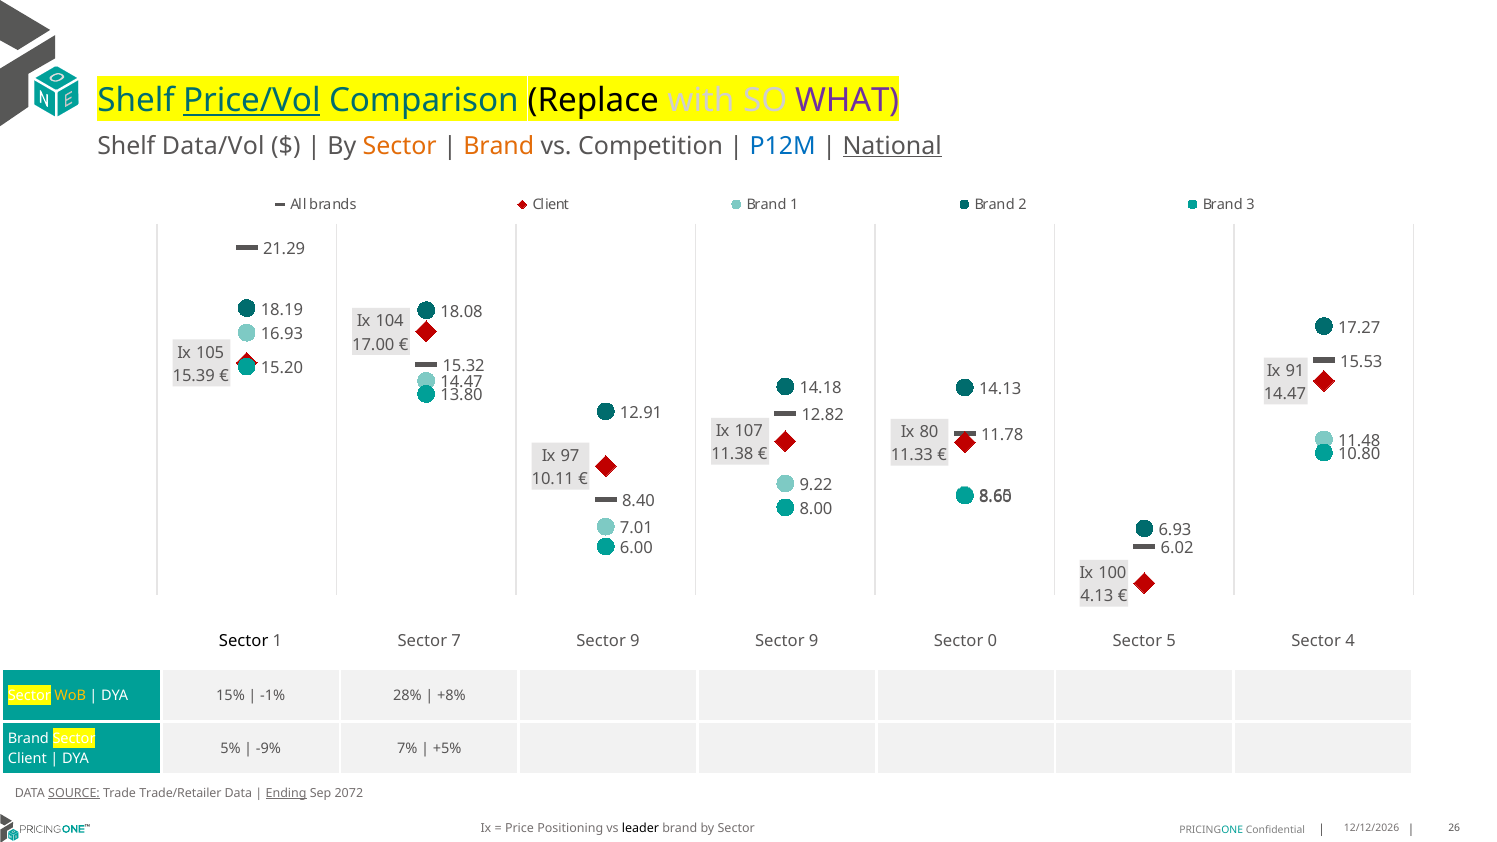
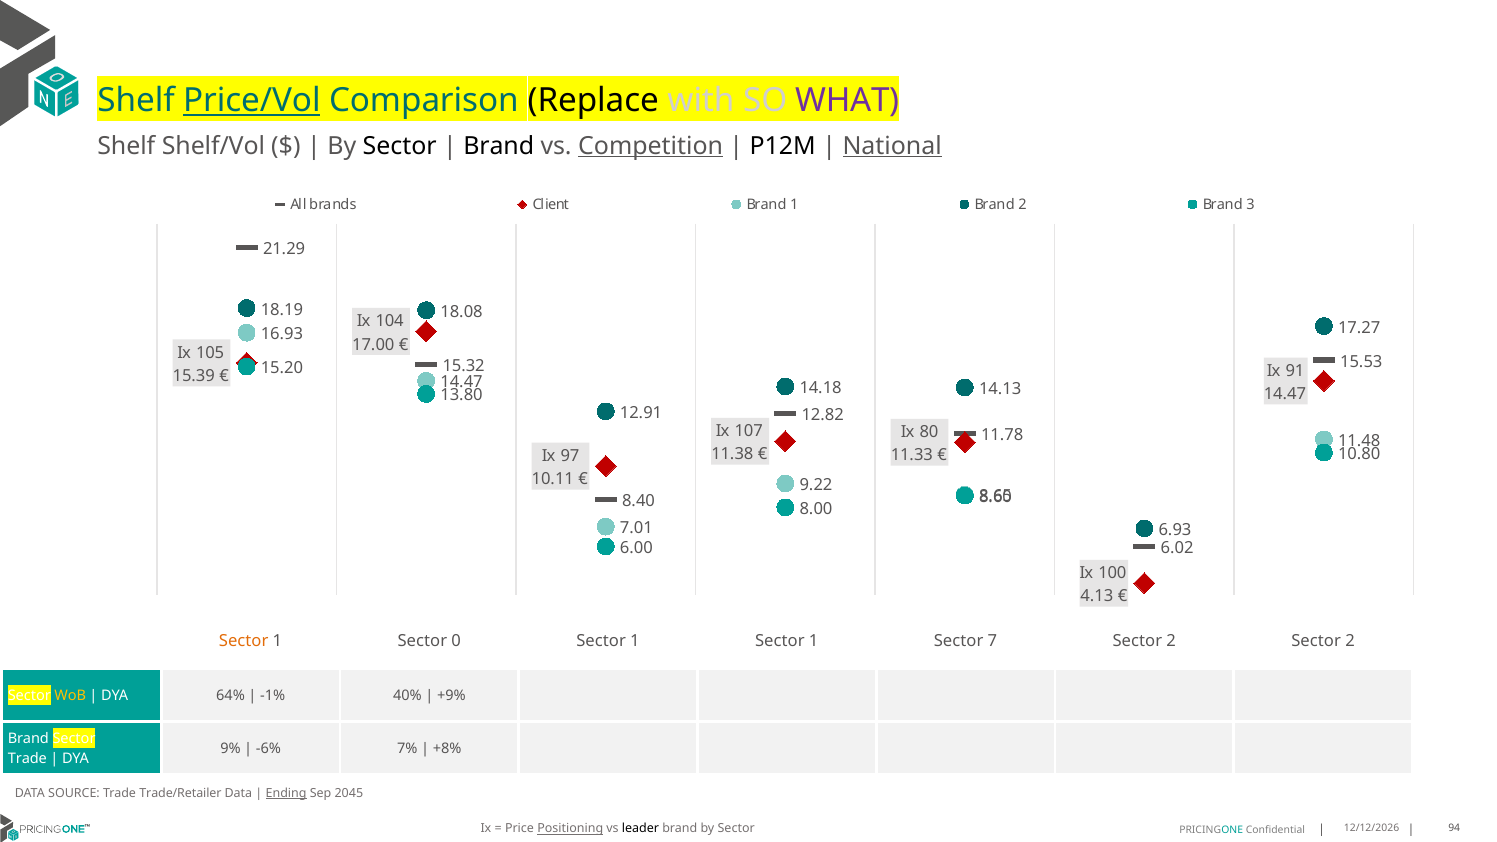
Data/Vol: Data/Vol -> Shelf/Vol (213, 146)
Sector colour: orange -> black (400, 146)
Brand colour: orange -> black (499, 146)
Competition underline: none -> present (651, 146)
P12M colour: blue -> black (783, 146)
Sector colour: black -> orange (244, 641)
7: 7 -> 0 (456, 641)
9: 9 -> 1 (635, 641)
9: 9 -> 1 (814, 641)
0: 0 -> 7 (992, 641)
5: 5 -> 2 (1171, 641)
4: 4 -> 2 (1350, 641)
15%: 15% -> 64% (231, 696)
28%: 28% -> 40% (407, 696)
+8%: +8% -> +9% (451, 696)
5%: 5% -> 9% (231, 749)
-9%: -9% -> -6% (269, 749)
+5%: +5% -> +8% (447, 749)
Client: Client -> Trade (27, 759)
SOURCE underline: present -> none (74, 793)
2072: 2072 -> 2045 (349, 793)
Positioning underline: none -> present (570, 829)
26: 26 -> 94 (1454, 828)
